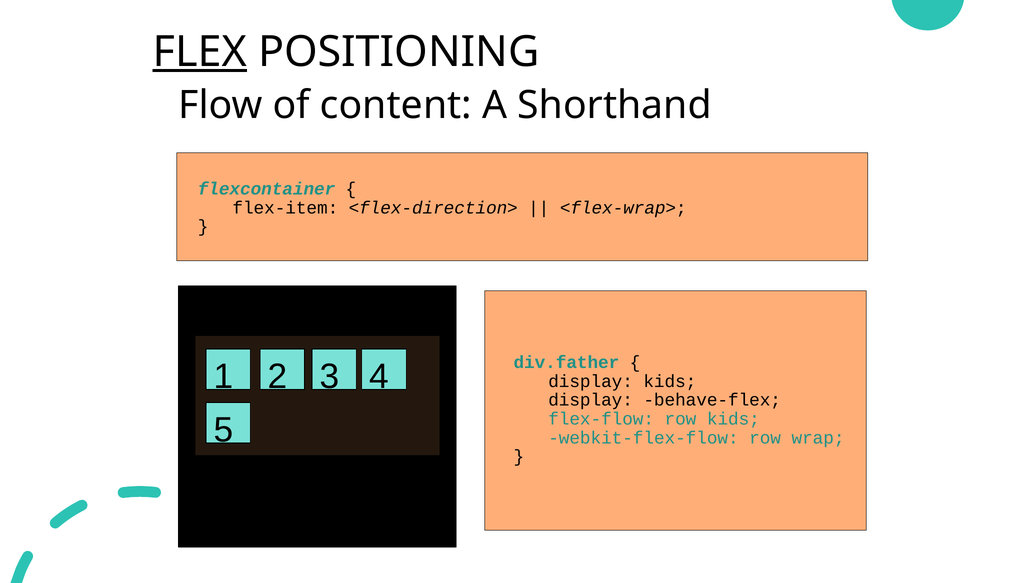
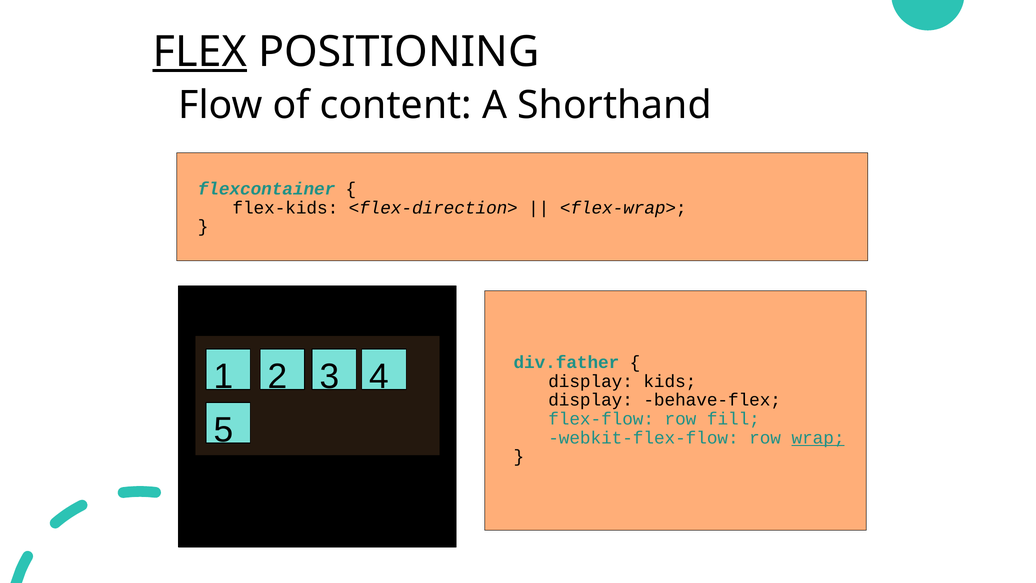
flex-item: flex-item -> flex-kids (285, 208)
row kids: kids -> fill (733, 419)
wrap underline: none -> present (818, 438)
